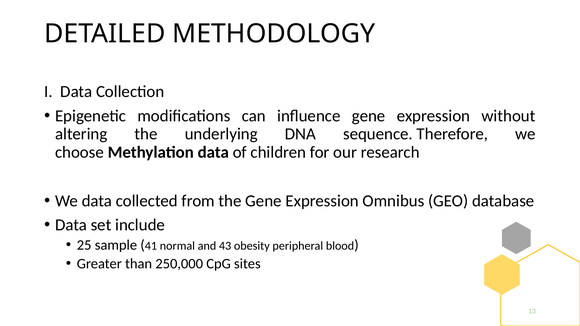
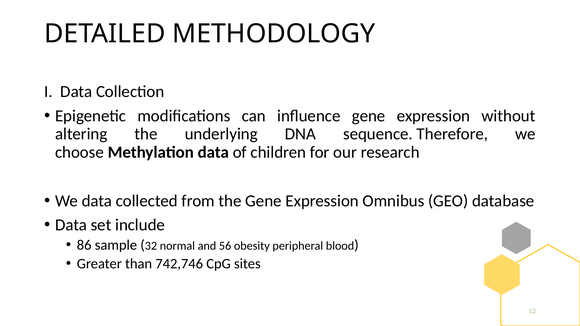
25: 25 -> 86 (84, 245)
41: 41 -> 32 (151, 246)
43: 43 -> 56 (225, 246)
250,000: 250,000 -> 742,746 (179, 264)
